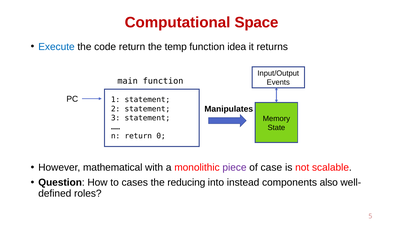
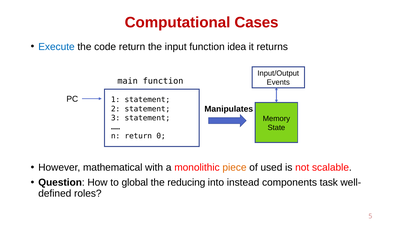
Space: Space -> Cases (256, 23)
temp: temp -> input (176, 47)
piece colour: purple -> orange (234, 167)
case: case -> used (271, 167)
cases: cases -> global (135, 182)
also: also -> task (329, 182)
